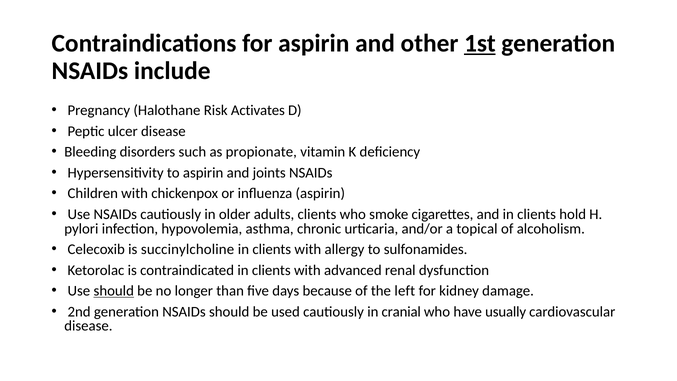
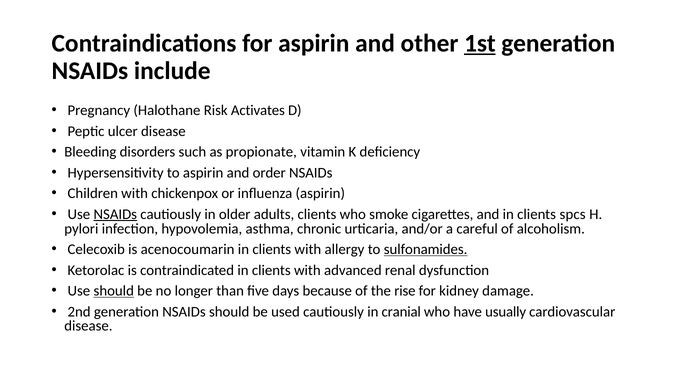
joints: joints -> order (269, 173)
NSAIDs underline: none -> present (115, 214)
hold: hold -> spcs (573, 214)
topical: topical -> careful (477, 229)
succinylcholine: succinylcholine -> acenocoumarin (188, 249)
sulfonamides underline: none -> present (426, 249)
left: left -> rise (405, 291)
